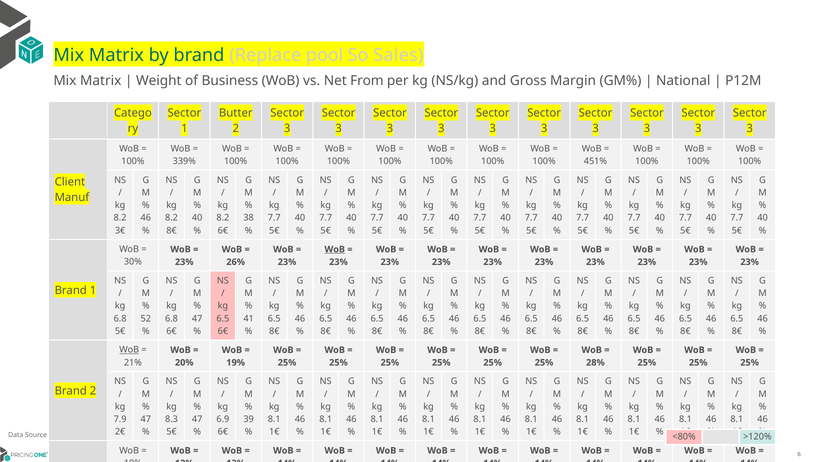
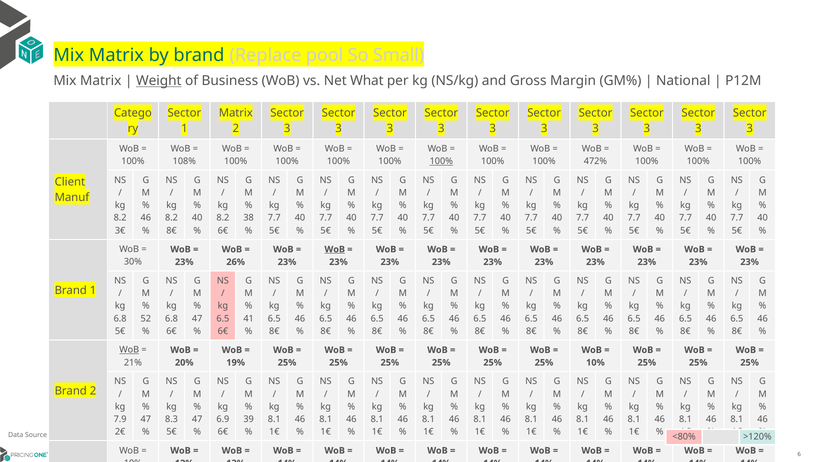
Sales: Sales -> Small (399, 55)
Weight underline: none -> present (159, 81)
From: From -> What (367, 81)
Butter: Butter -> Matrix (236, 113)
339%: 339% -> 108% (184, 161)
100% underline: none -> present (441, 161)
451%: 451% -> 472% (595, 161)
28%: 28% -> 10% (595, 362)
